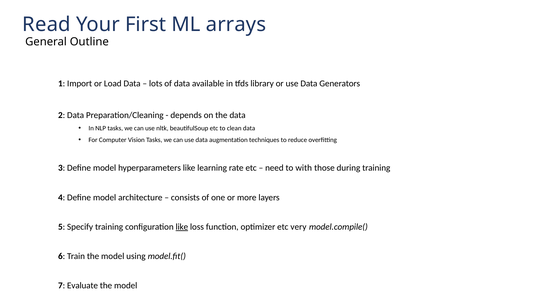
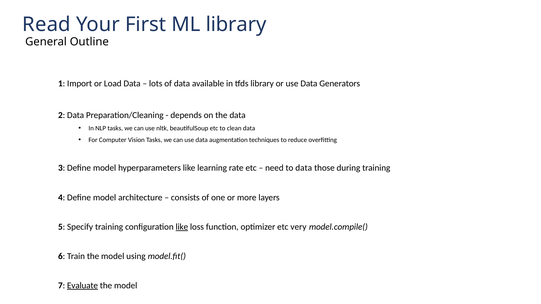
ML arrays: arrays -> library (236, 24)
to with: with -> data (304, 168)
Evaluate underline: none -> present (83, 286)
